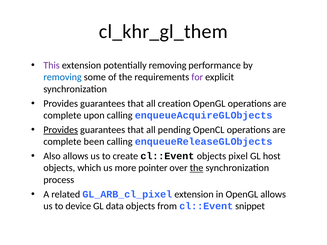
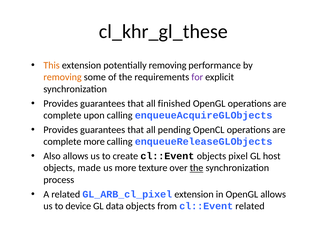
cl_khr_gl_them: cl_khr_gl_them -> cl_khr_gl_these (163, 32)
This colour: purple -> orange (52, 65)
removing colour: blue -> orange (63, 77)
creation: creation -> finished (174, 104)
Provides underline: present -> none (61, 130)
complete been: been -> more (94, 142)
which: which -> made (89, 168)
pointer: pointer -> texture (153, 168)
cl::Event snippet: snippet -> related (250, 206)
